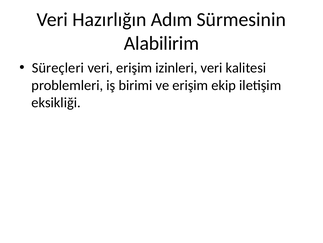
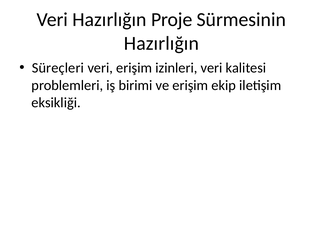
Adım: Adım -> Proje (172, 19)
Alabilirim: Alabilirim -> Hazırlığın (161, 43)
